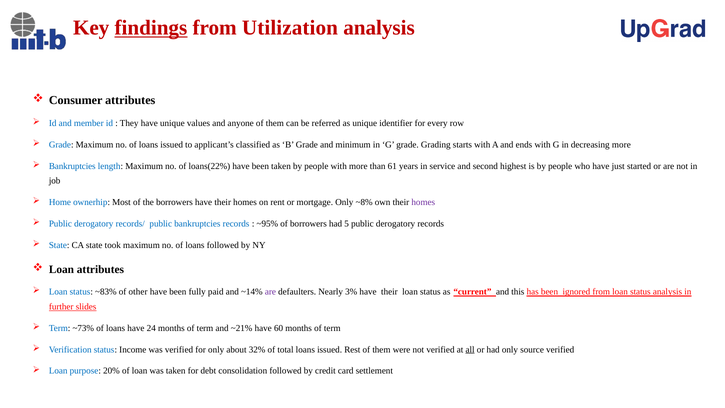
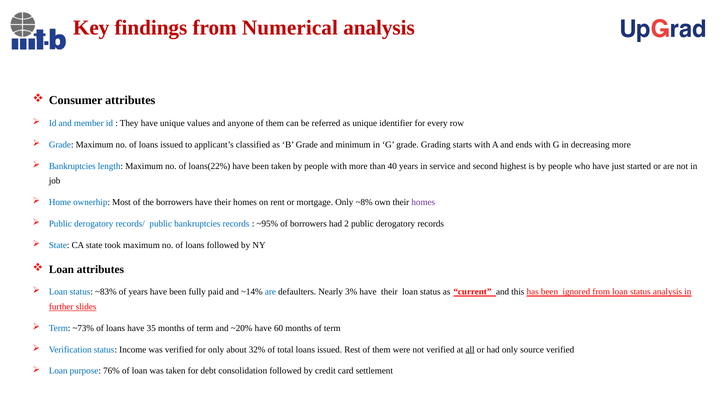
findings underline: present -> none (151, 28)
Utilization: Utilization -> Numerical (290, 28)
61: 61 -> 40 (392, 166)
5: 5 -> 2 (347, 224)
of other: other -> years (138, 292)
are colour: purple -> blue (270, 292)
24: 24 -> 35 (151, 328)
~21%: ~21% -> ~20% (242, 328)
20%: 20% -> 76% (111, 371)
